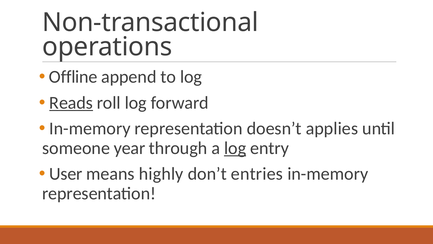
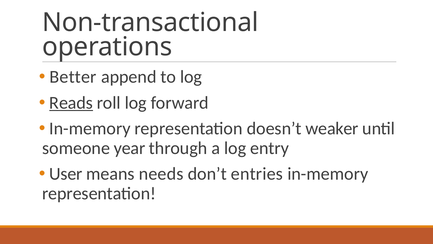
Offline: Offline -> Better (73, 77)
applies: applies -> weaker (332, 128)
log underline: present -> none (235, 148)
highly: highly -> needs (161, 174)
